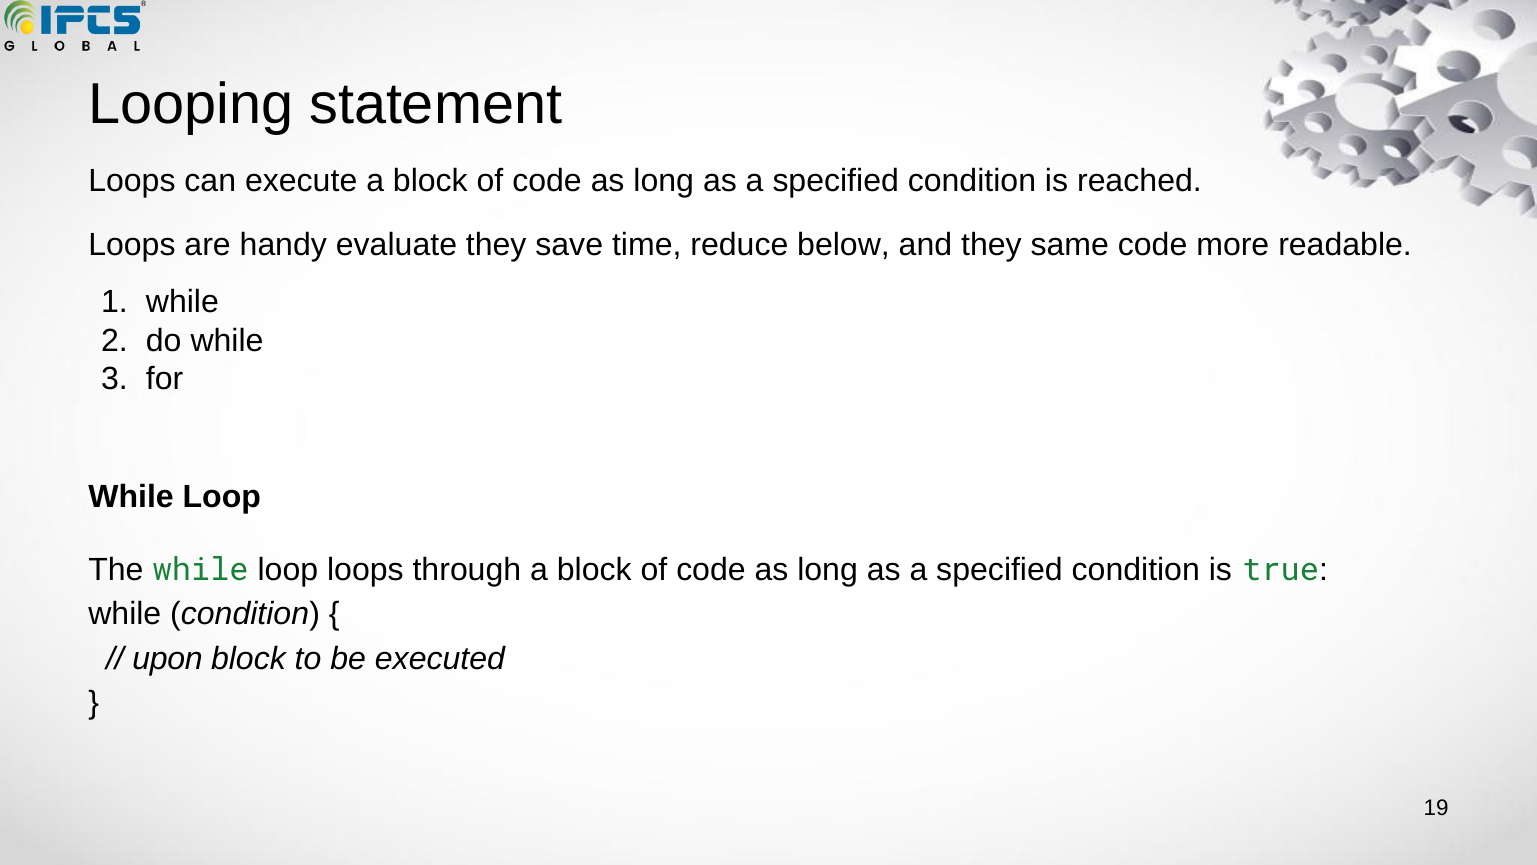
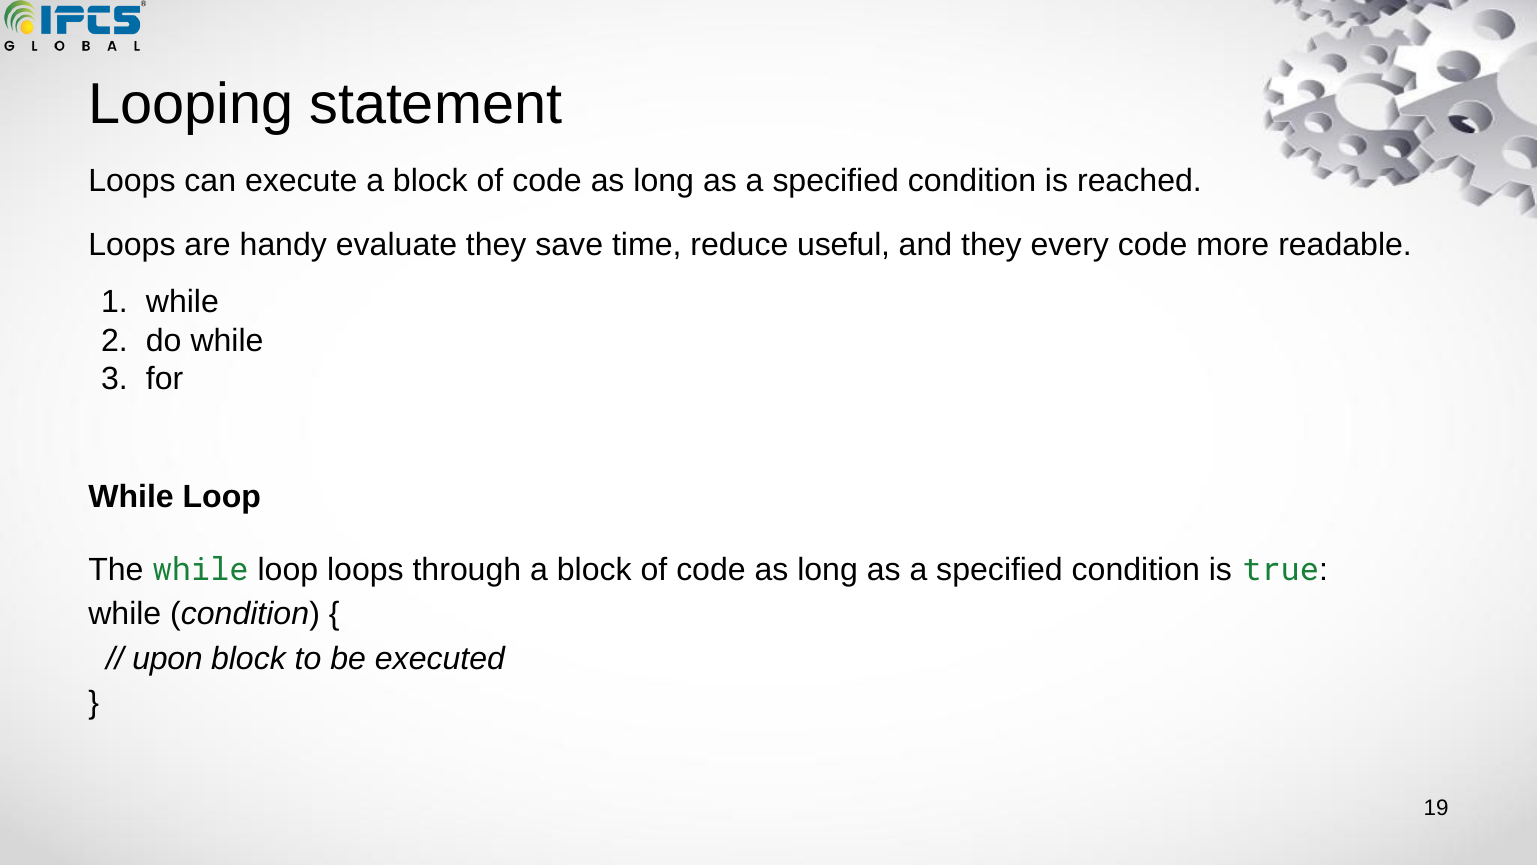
below: below -> useful (844, 244)
same: same -> every (1070, 244)
